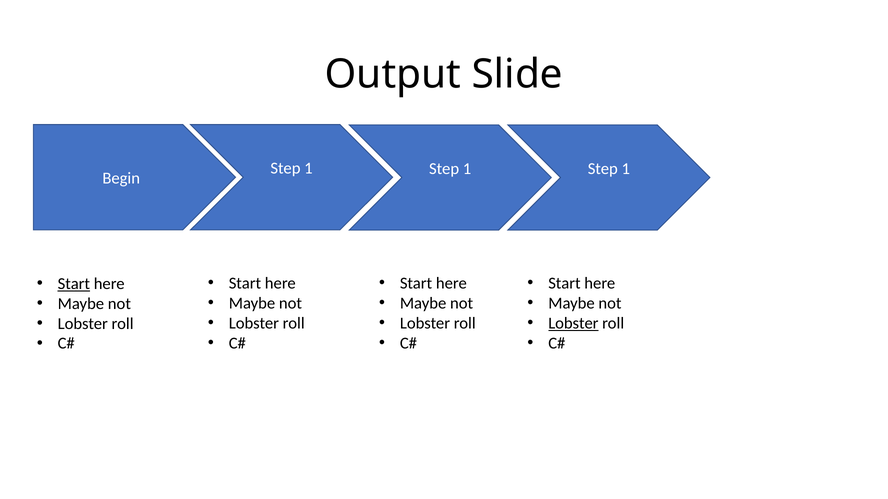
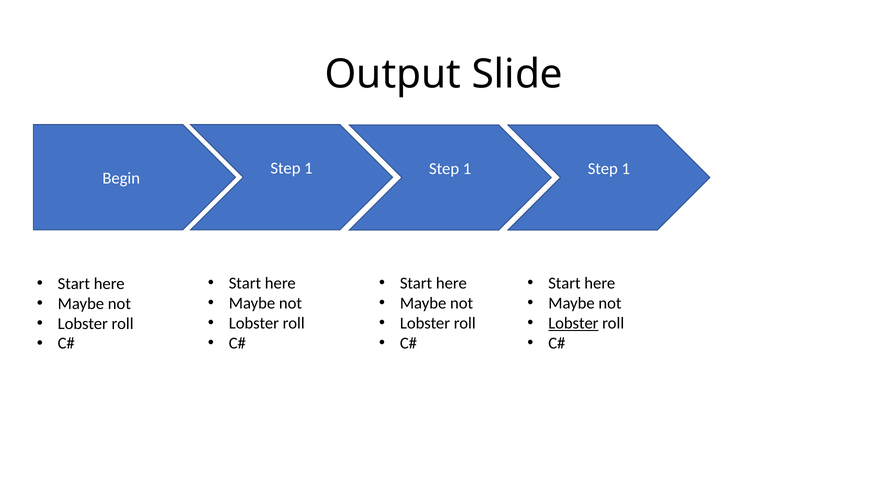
Start underline: present -> none (74, 284)
